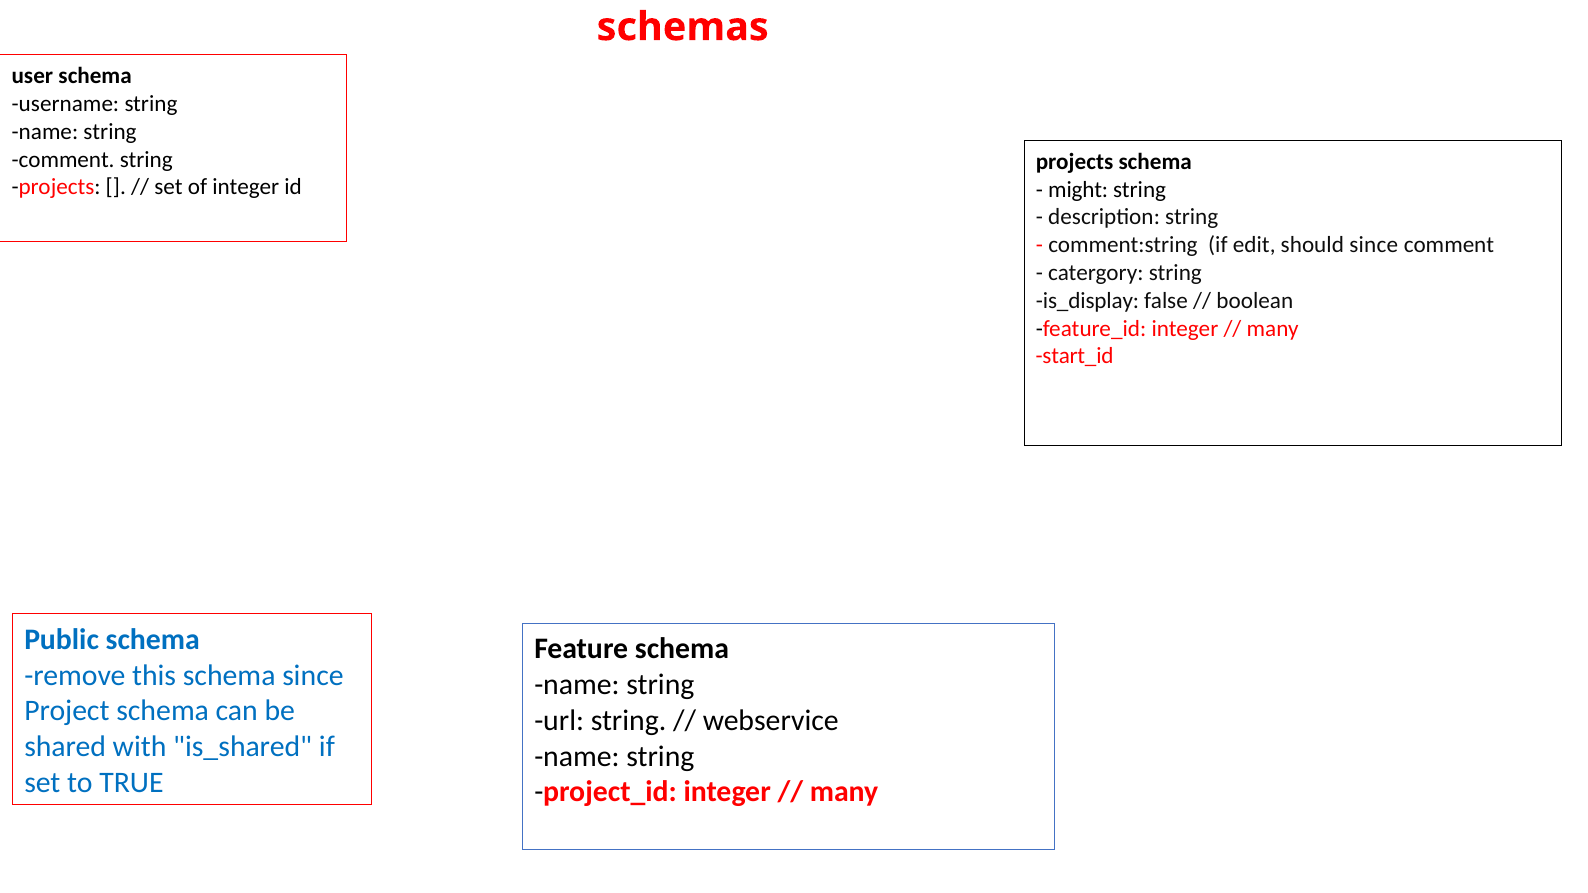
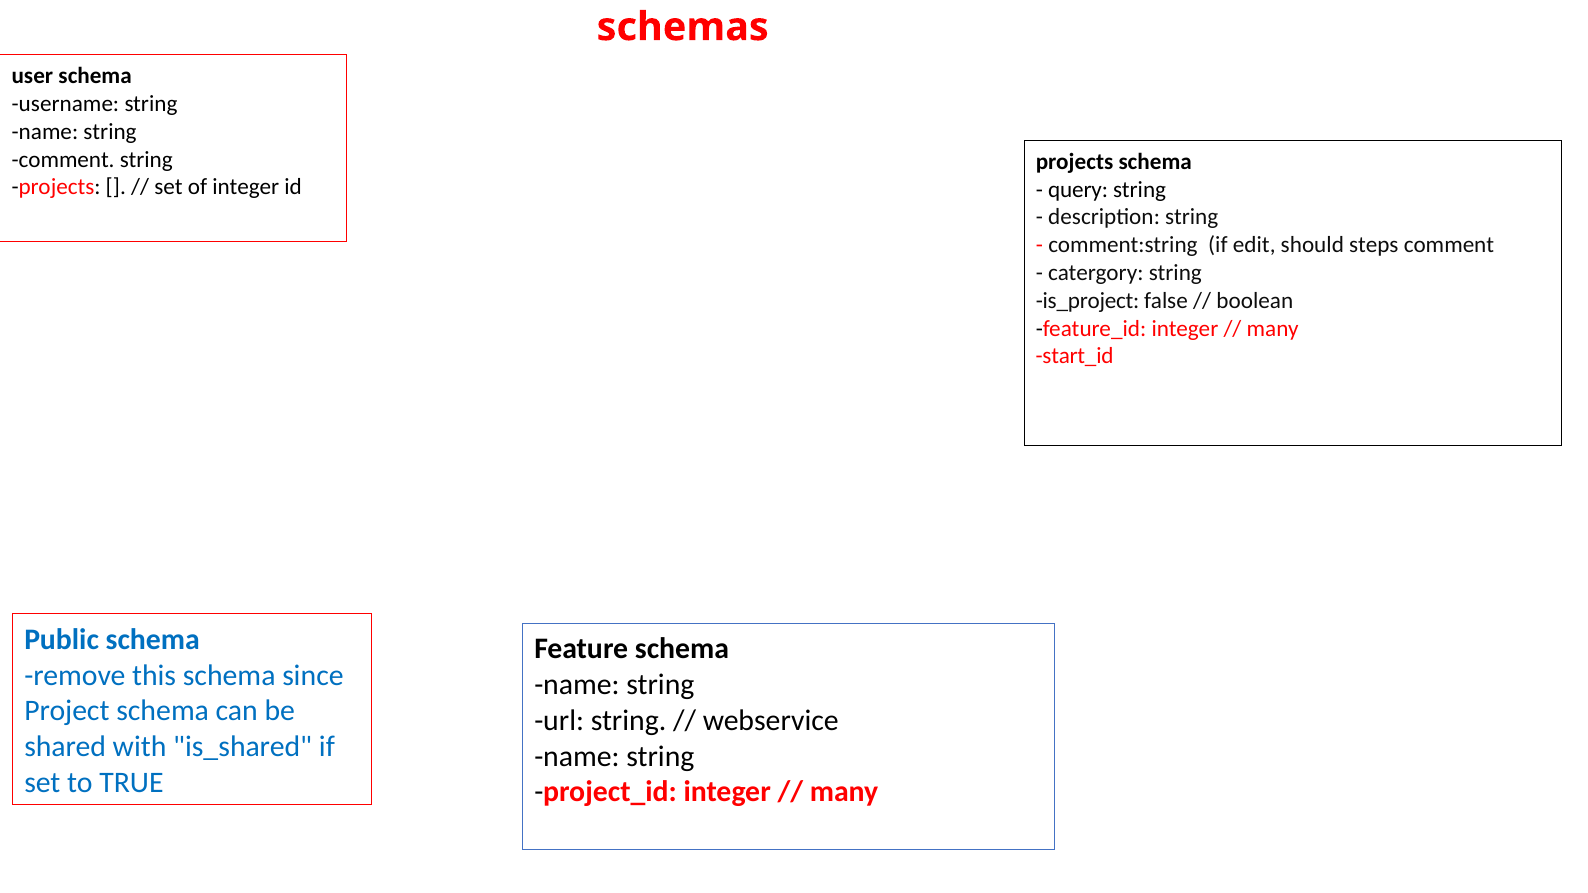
might: might -> query (1078, 189)
should since: since -> steps (1374, 245)
is_display: is_display -> is_project (1088, 301)
